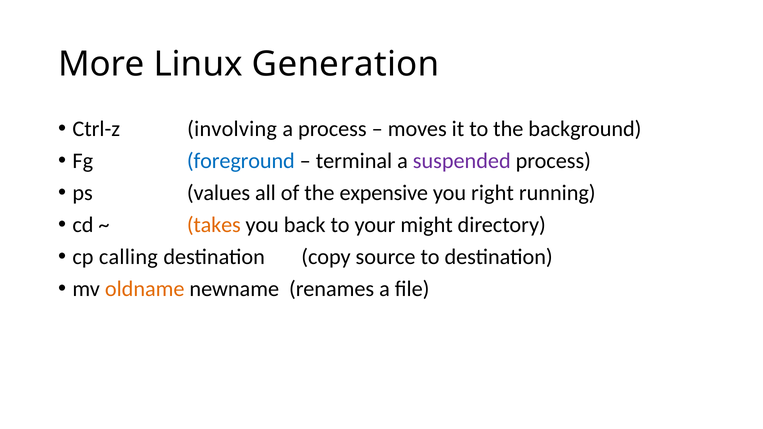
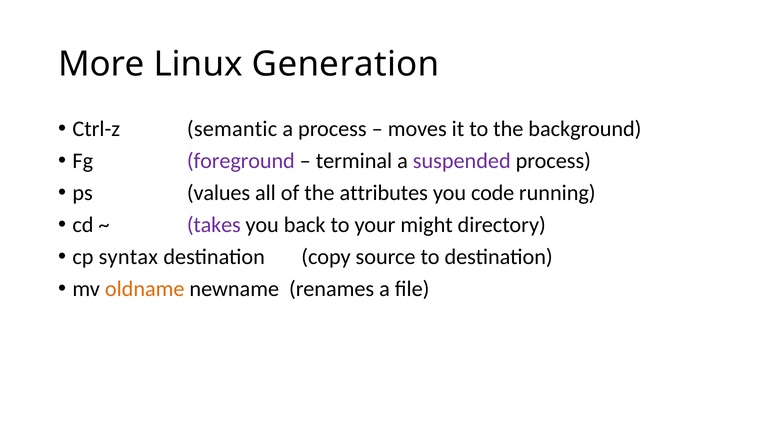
involving: involving -> semantic (232, 129)
foreground colour: blue -> purple (241, 161)
expensive: expensive -> attributes (384, 193)
right: right -> code (493, 193)
takes colour: orange -> purple (214, 225)
calling: calling -> syntax (128, 257)
